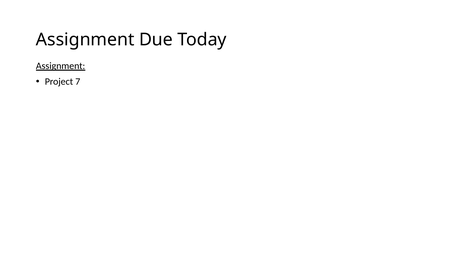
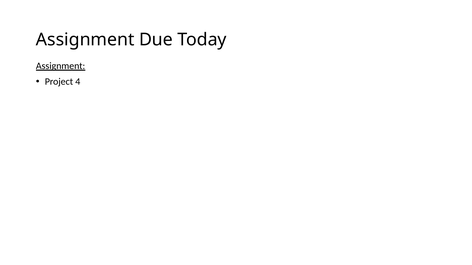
7: 7 -> 4 (78, 82)
